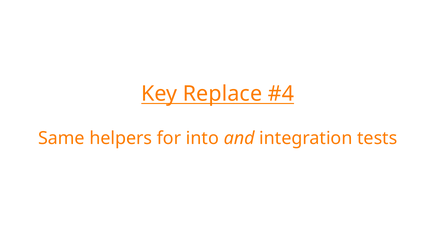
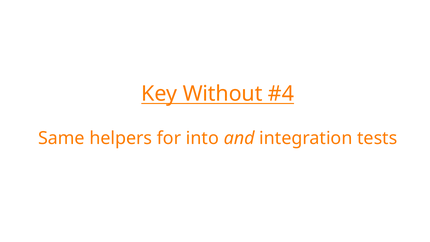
Replace: Replace -> Without (223, 94)
